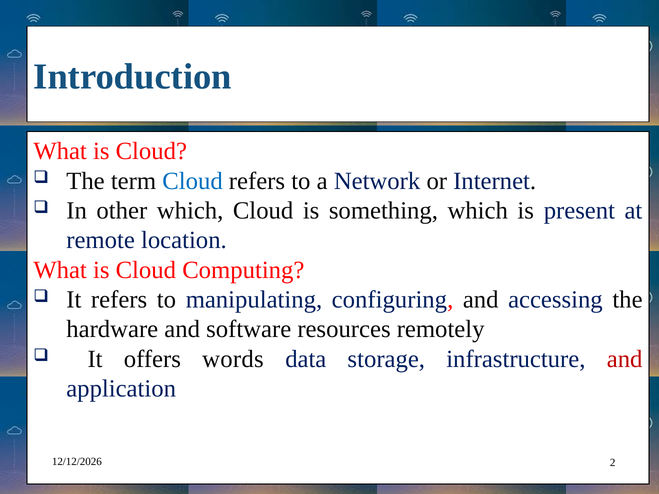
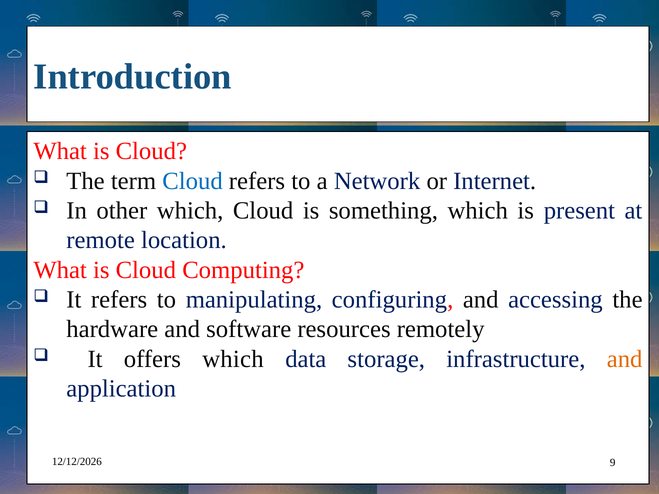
offers words: words -> which (233, 359)
and colour: red -> orange (625, 359)
2: 2 -> 9 (613, 463)
